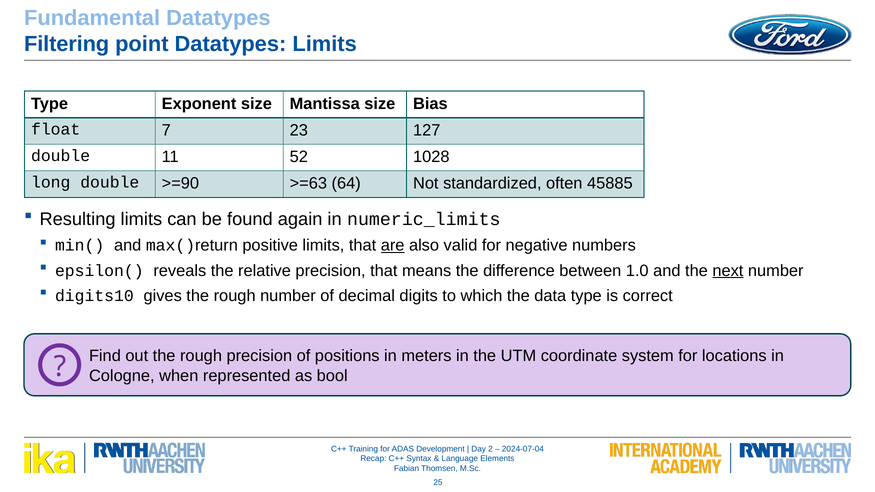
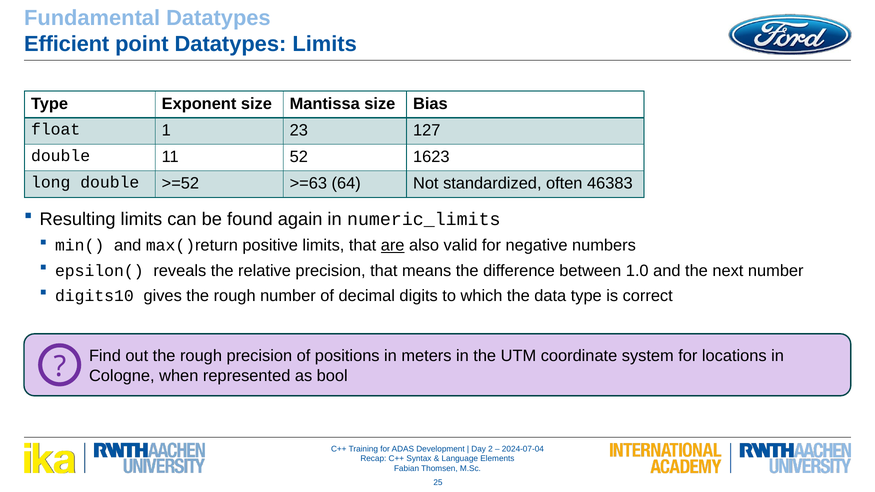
Filtering: Filtering -> Efficient (67, 44)
7: 7 -> 1 (166, 130)
1028: 1028 -> 1623 (431, 157)
>=90: >=90 -> >=52 (180, 184)
45885: 45885 -> 46383 (610, 184)
next underline: present -> none (728, 271)
